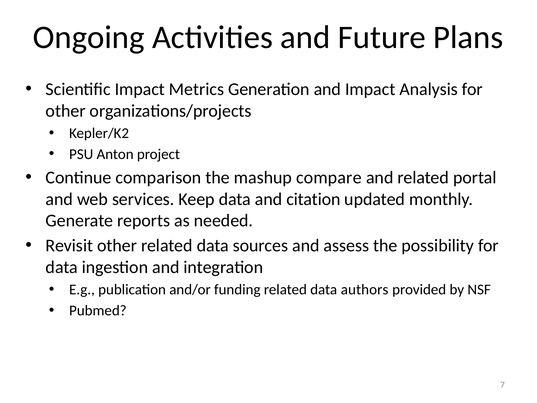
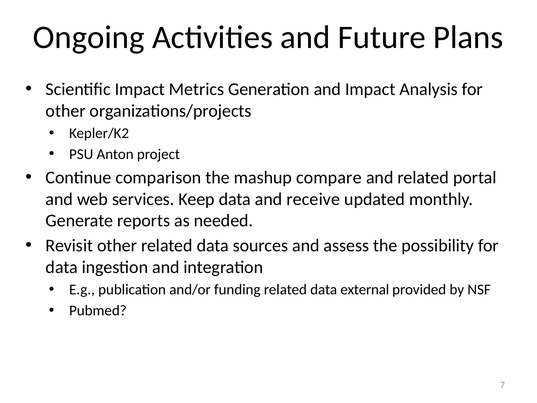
citation: citation -> receive (313, 199)
authors: authors -> external (365, 290)
